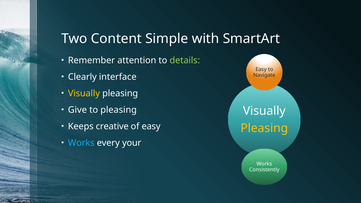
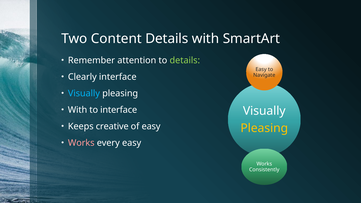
Content Simple: Simple -> Details (167, 39)
Visually colour: yellow -> light blue (84, 93)
Give: Give -> With (78, 110)
to pleasing: pleasing -> interface (119, 110)
Works colour: light blue -> pink (81, 143)
every your: your -> easy (132, 143)
